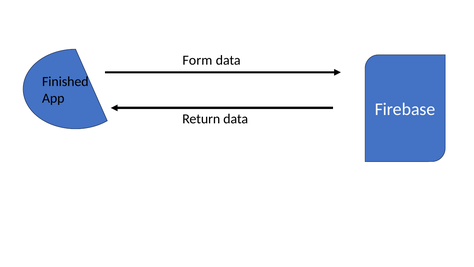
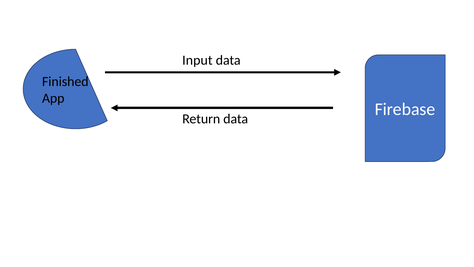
Form: Form -> Input (197, 60)
